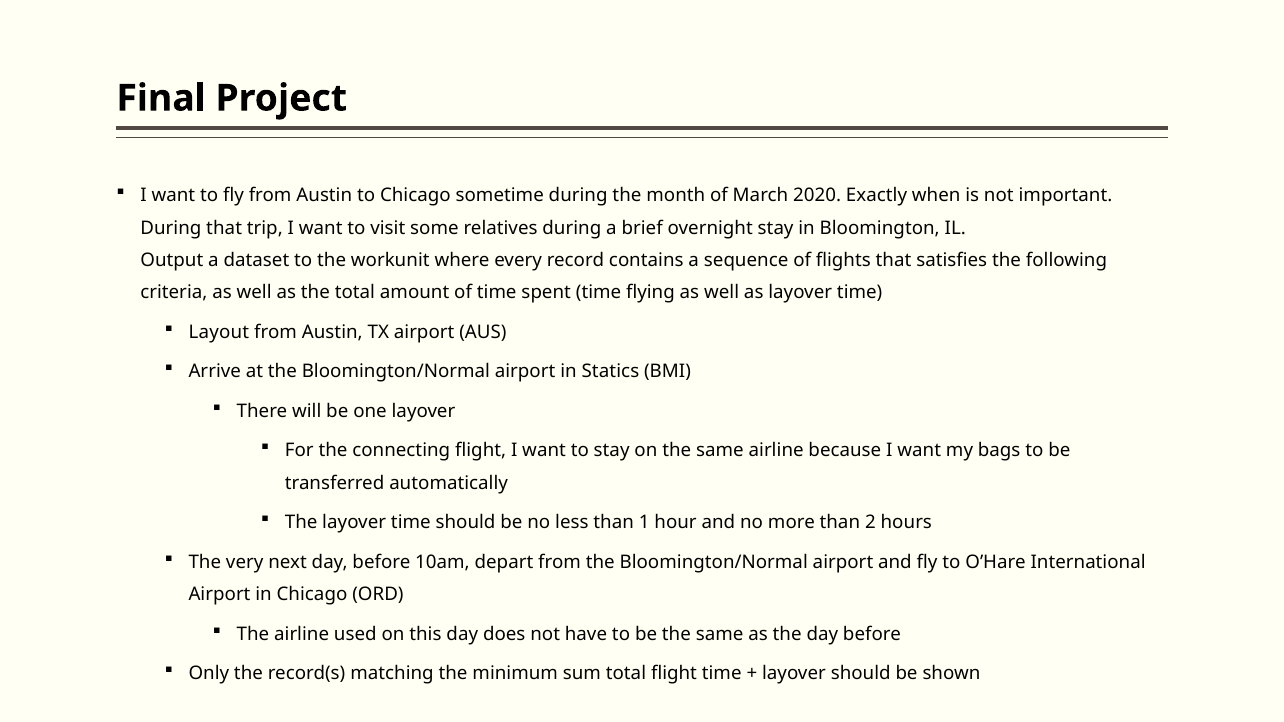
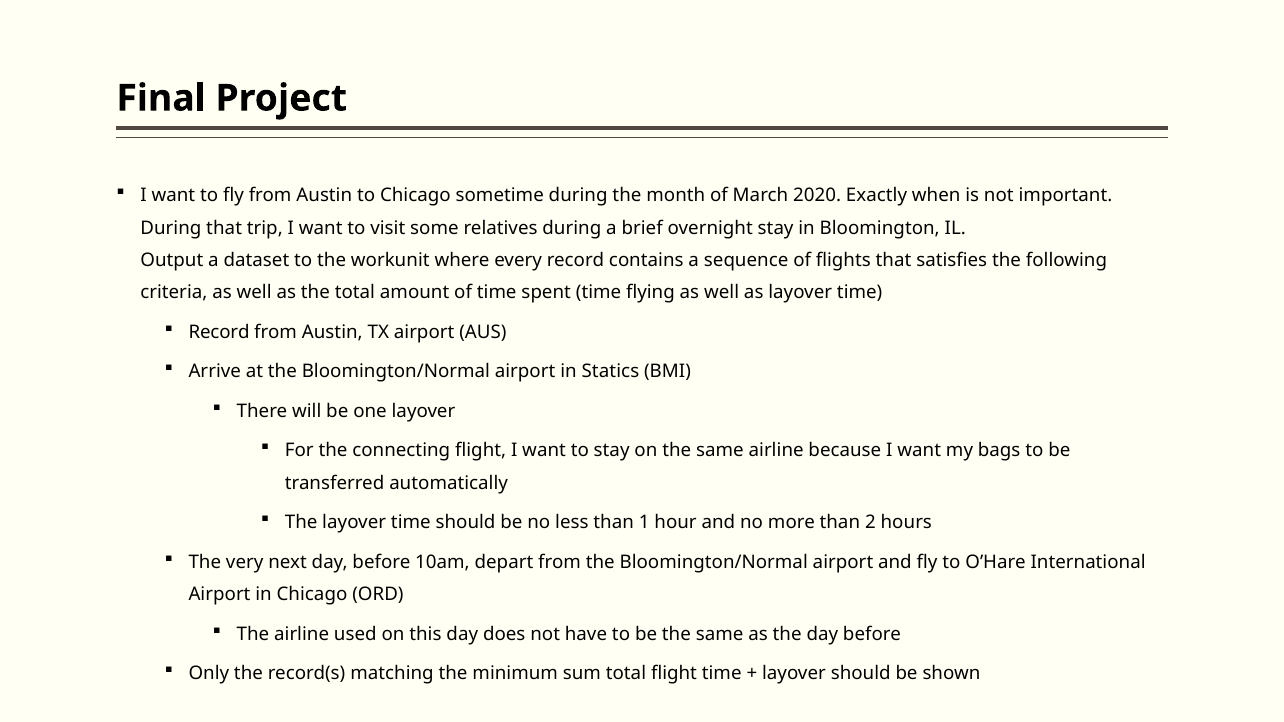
Layout: Layout -> Record (219, 332)
